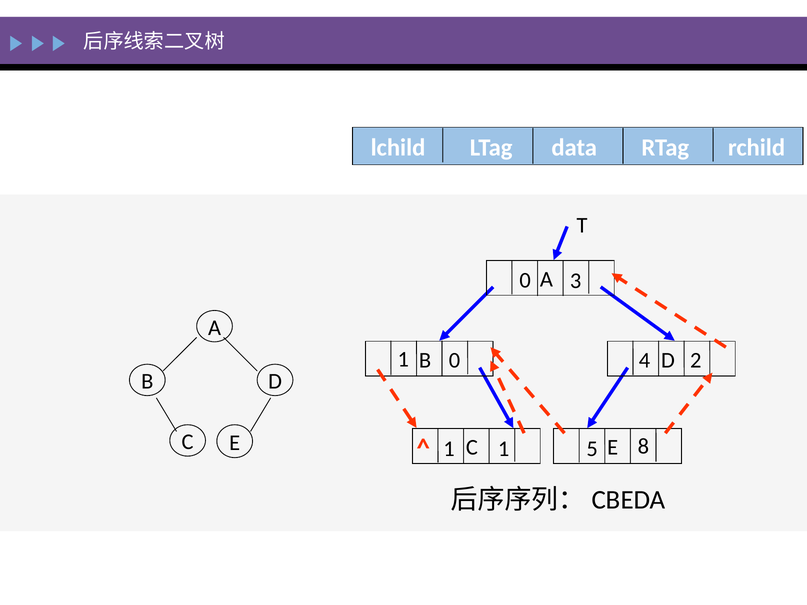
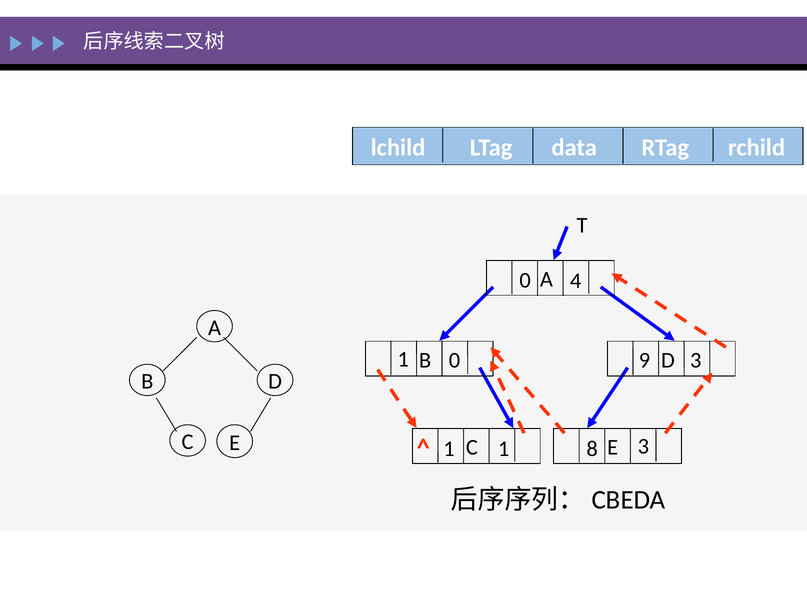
3: 3 -> 4 (576, 281)
2: 2 -> 3 (696, 360)
4: 4 -> 9 (644, 360)
5: 5 -> 8 (592, 449)
8: 8 -> 3 (643, 447)
